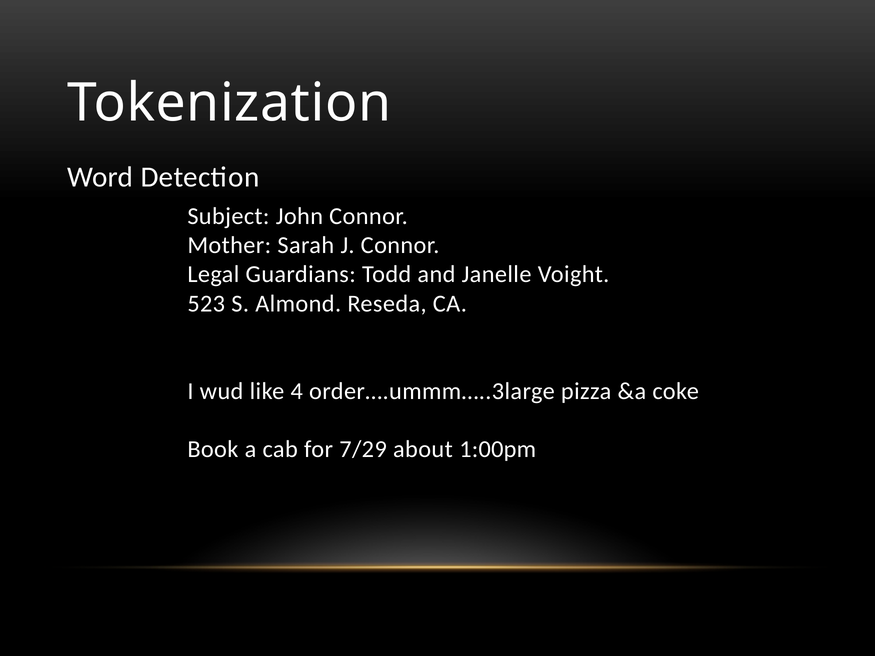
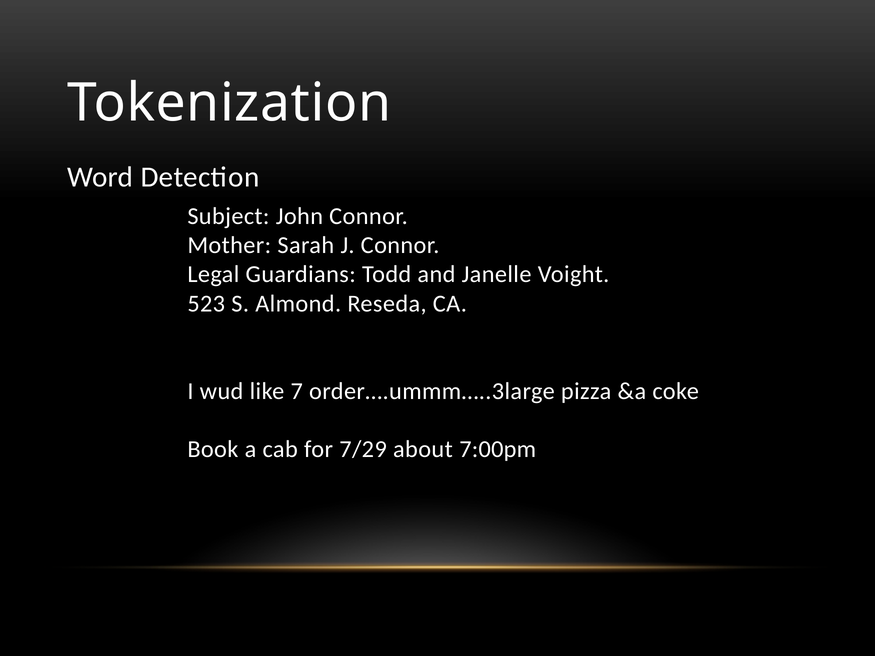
4: 4 -> 7 (297, 391)
1:00pm: 1:00pm -> 7:00pm (498, 450)
